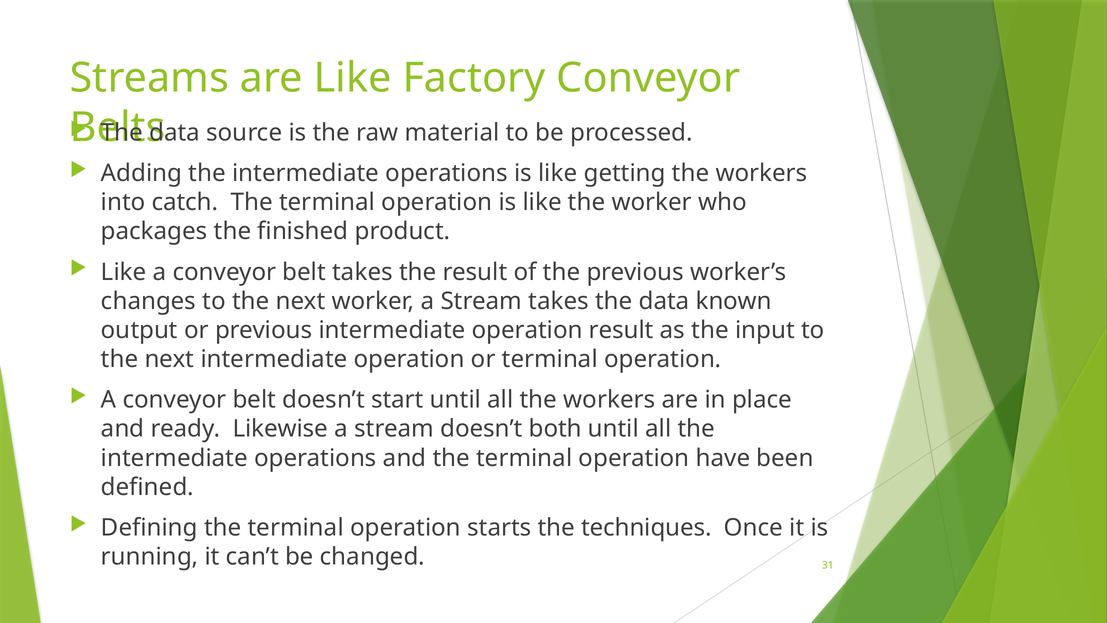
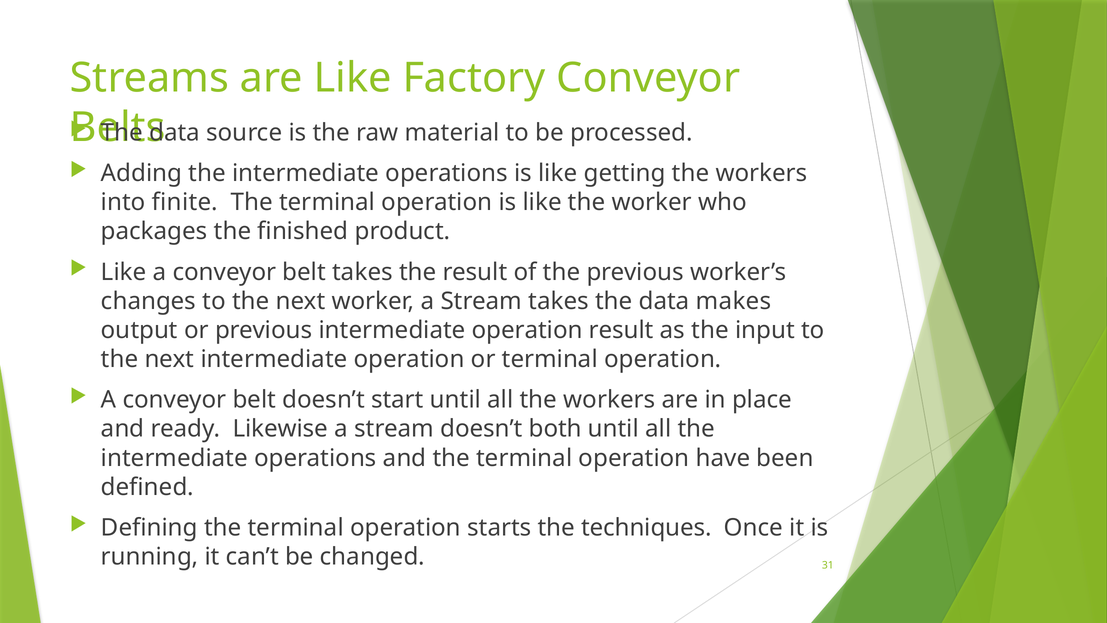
catch: catch -> finite (185, 202)
known: known -> makes (734, 301)
